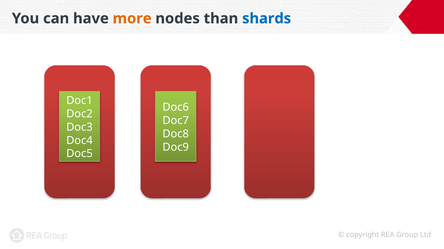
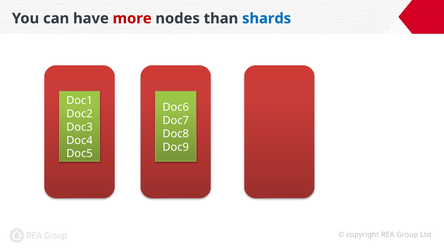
more colour: orange -> red (132, 19)
